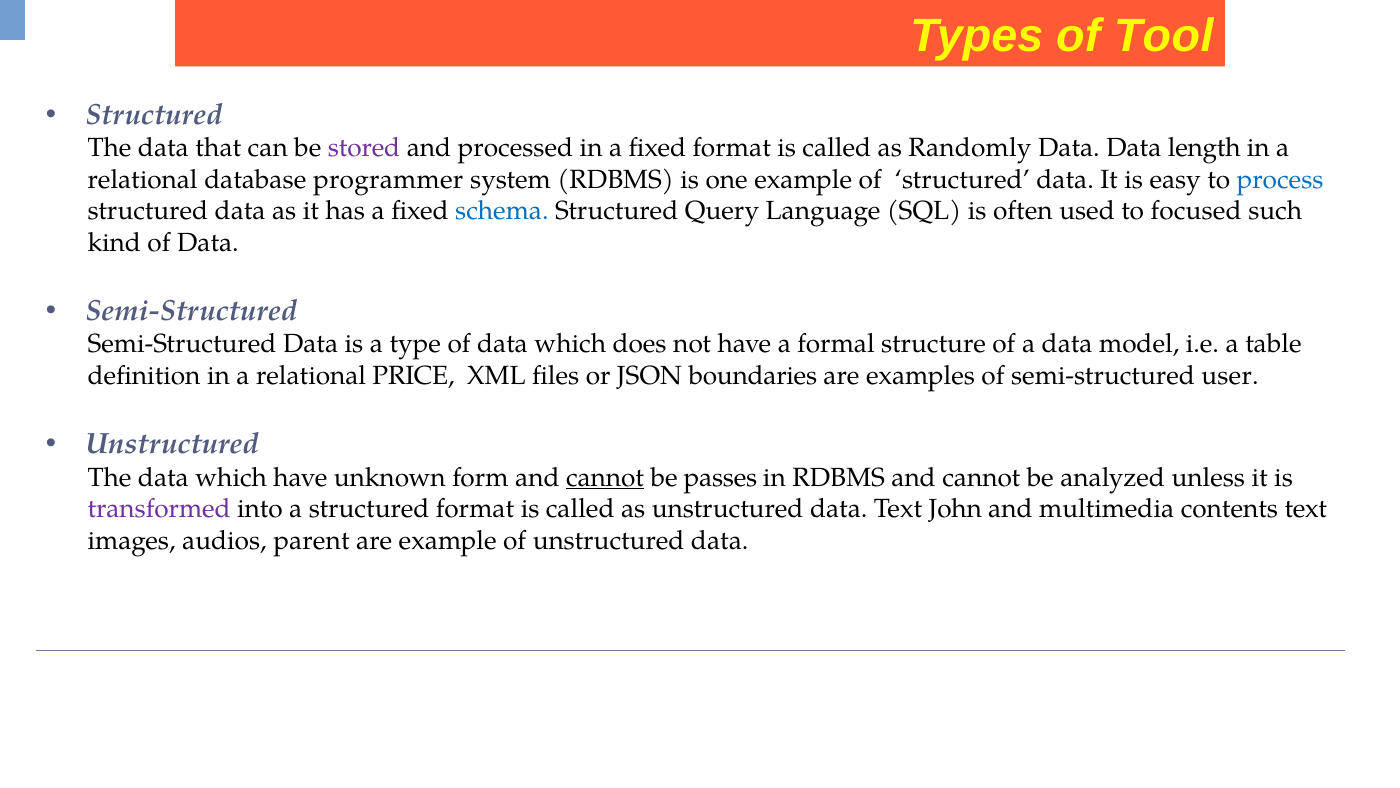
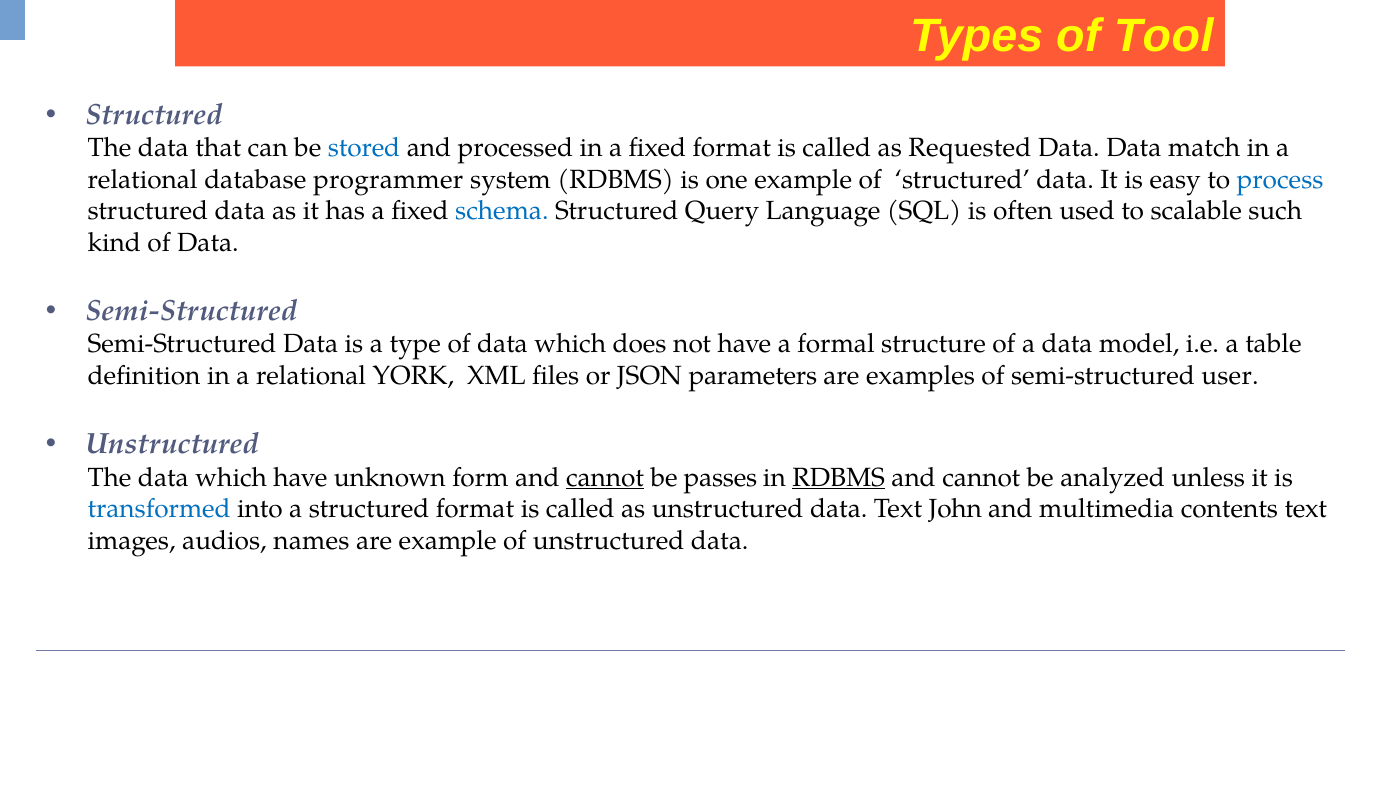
stored colour: purple -> blue (364, 148)
Randomly: Randomly -> Requested (970, 148)
length: length -> match (1204, 148)
focused: focused -> scalable (1196, 211)
PRICE: PRICE -> YORK (413, 376)
boundaries: boundaries -> parameters (753, 376)
RDBMS underline: none -> present (839, 477)
transformed colour: purple -> blue (159, 509)
parent: parent -> names (311, 540)
